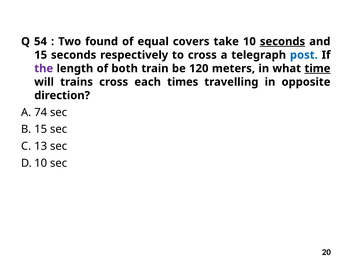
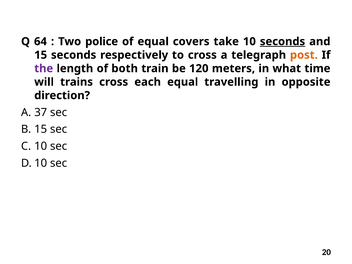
54: 54 -> 64 (40, 42)
found: found -> police (102, 42)
post colour: blue -> orange (304, 55)
time underline: present -> none (317, 68)
each times: times -> equal (183, 82)
74: 74 -> 37 (41, 112)
13: 13 -> 10 (41, 146)
